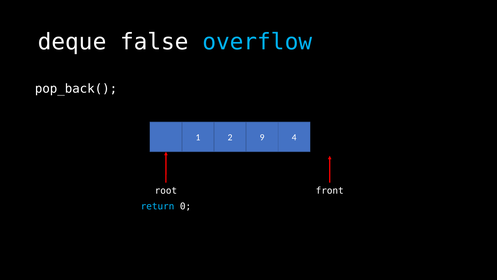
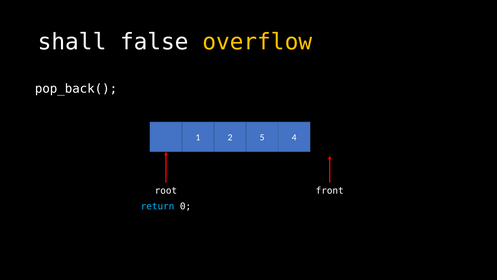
deque: deque -> shall (72, 42)
overflow colour: light blue -> yellow (257, 42)
9: 9 -> 5 (262, 137)
